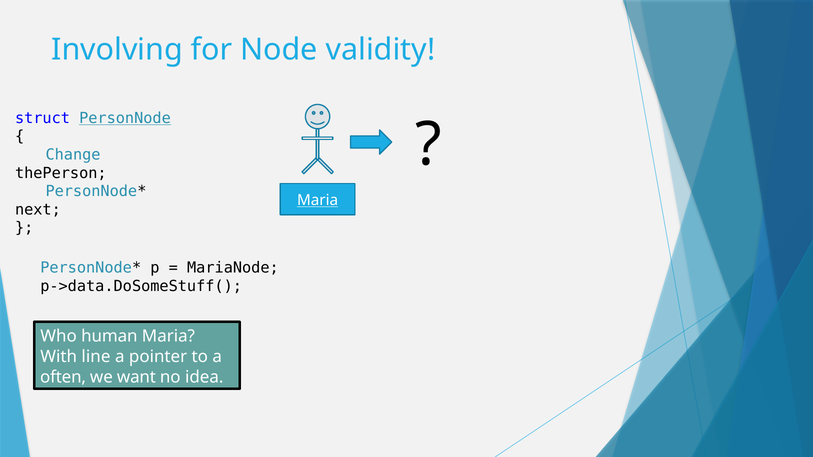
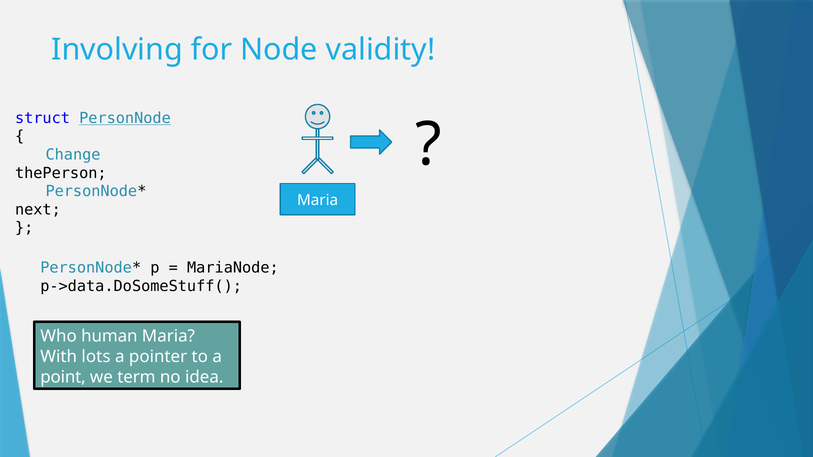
Maria underline: present -> none (318, 200)
line: line -> lots (96, 357)
often: often -> point (63, 377)
want: want -> term (136, 377)
